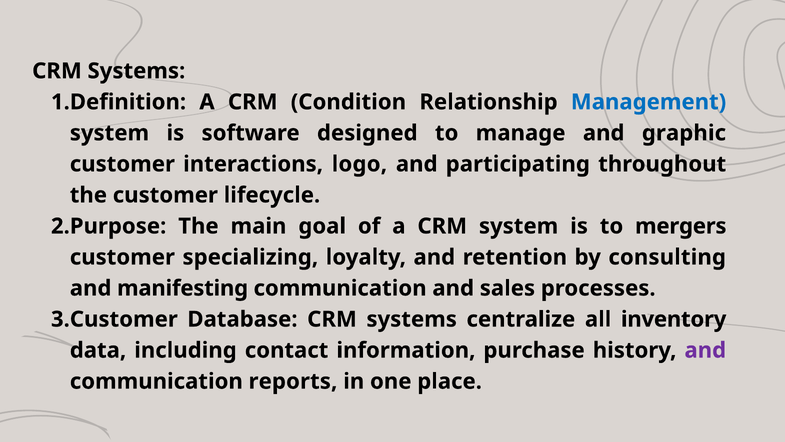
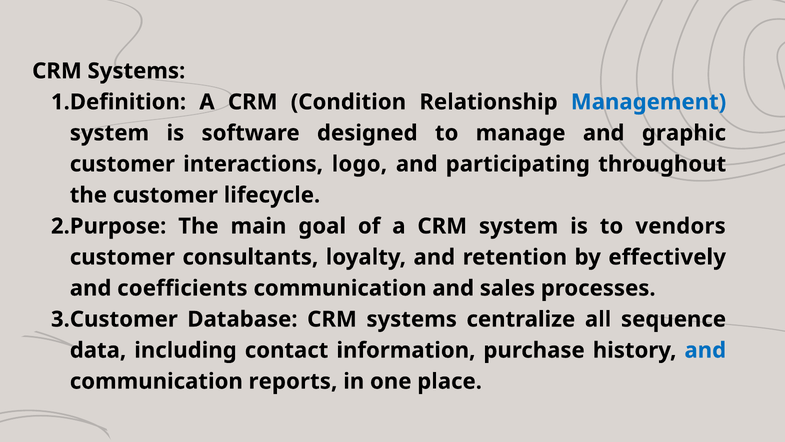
mergers: mergers -> vendors (681, 226)
specializing: specializing -> consultants (250, 257)
consulting: consulting -> effectively (667, 257)
manifesting: manifesting -> coefficients (182, 288)
inventory: inventory -> sequence (674, 319)
and colour: purple -> blue (705, 350)
